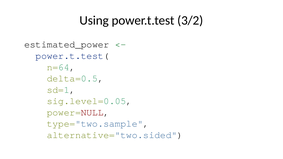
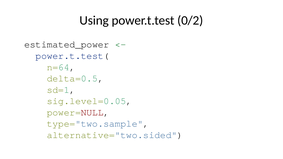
3/2: 3/2 -> 0/2 (190, 21)
